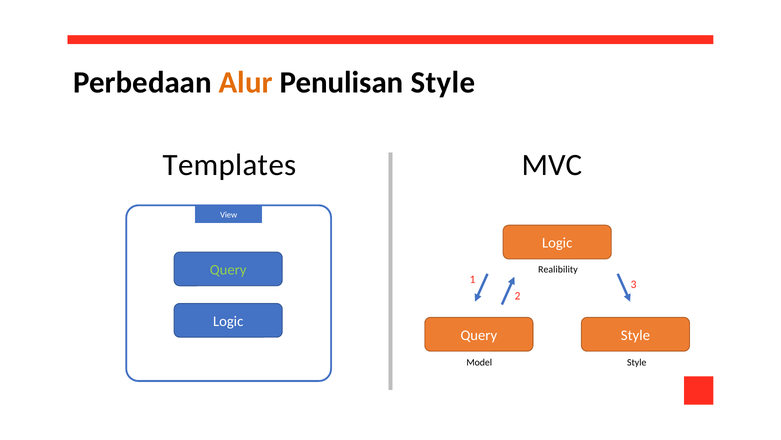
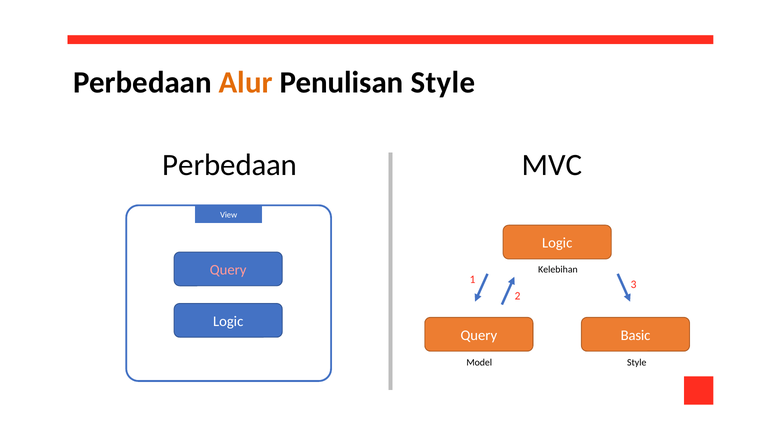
Templates: Templates -> Perbedaan (230, 165)
Query colour: light green -> pink (228, 270)
Realibility: Realibility -> Kelebihan (558, 269)
Style: Style -> Basic (636, 335)
